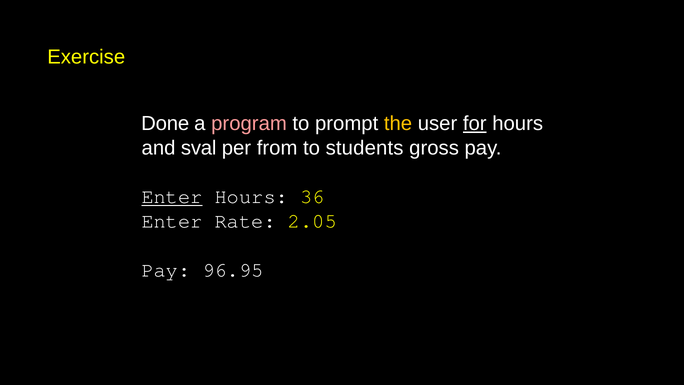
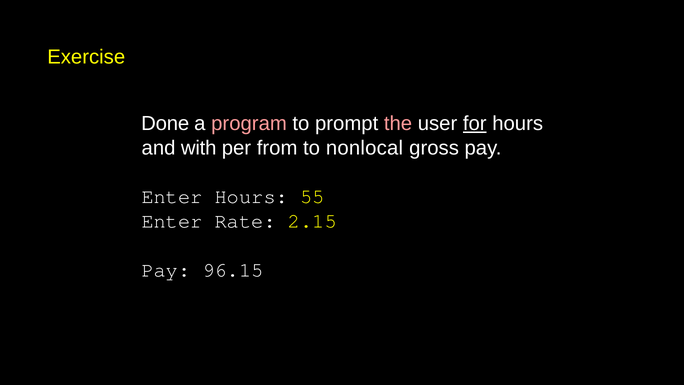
the colour: yellow -> pink (398, 123)
sval: sval -> with (199, 148)
students: students -> nonlocal (365, 148)
Enter underline: present -> none (172, 197)
36: 36 -> 55 (312, 197)
2.05: 2.05 -> 2.15 (312, 221)
96.95: 96.95 -> 96.15 (233, 270)
